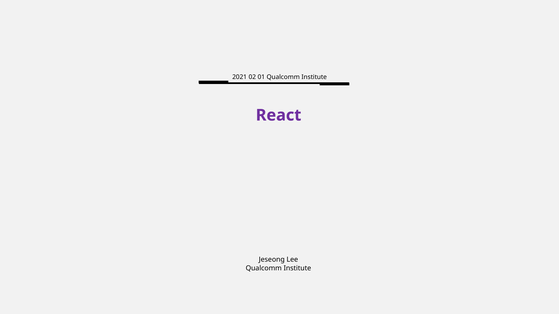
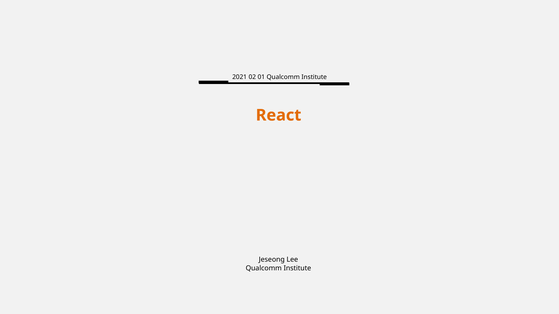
React colour: purple -> orange (279, 115)
